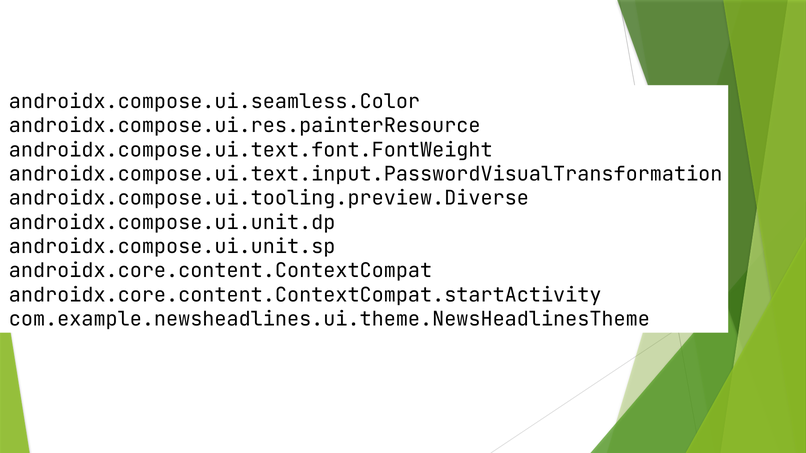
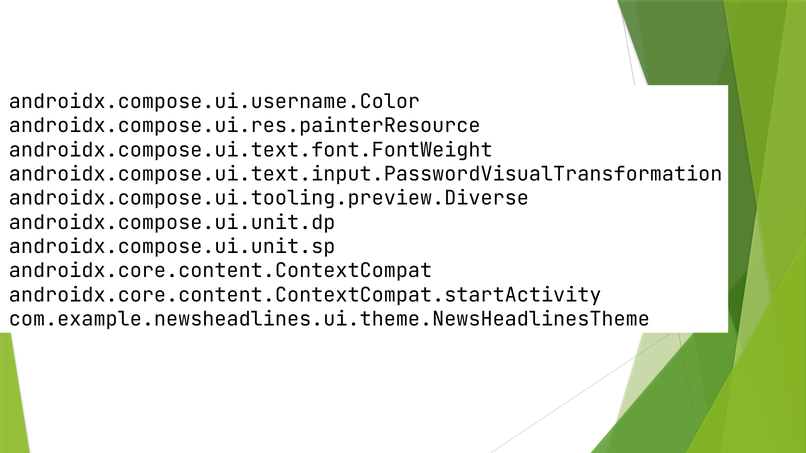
androidx.compose.ui.seamless.Color: androidx.compose.ui.seamless.Color -> androidx.compose.ui.username.Color (214, 102)
